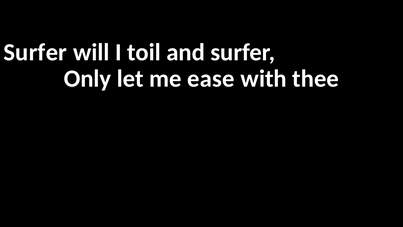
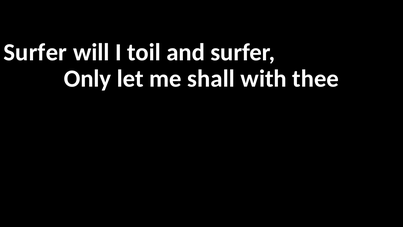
ease: ease -> shall (211, 78)
